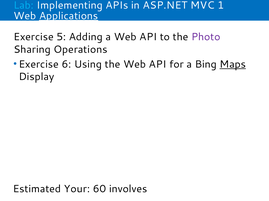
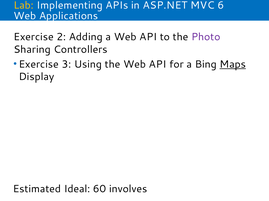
Lab colour: light blue -> yellow (24, 5)
1: 1 -> 6 (221, 5)
Applications underline: present -> none (69, 16)
5: 5 -> 2 (61, 37)
Operations: Operations -> Controllers (81, 50)
6: 6 -> 3 (66, 64)
Your: Your -> Ideal (77, 190)
